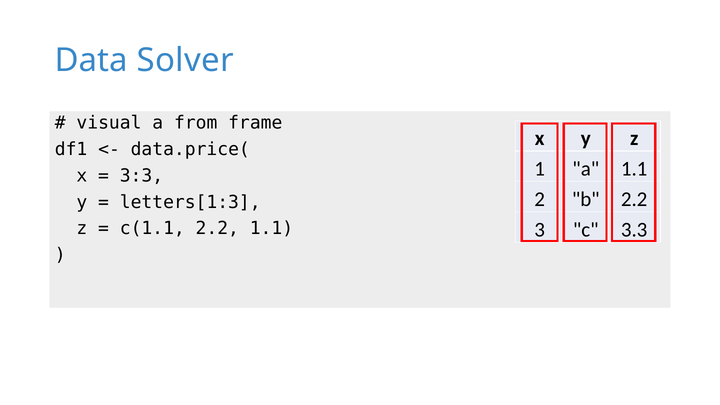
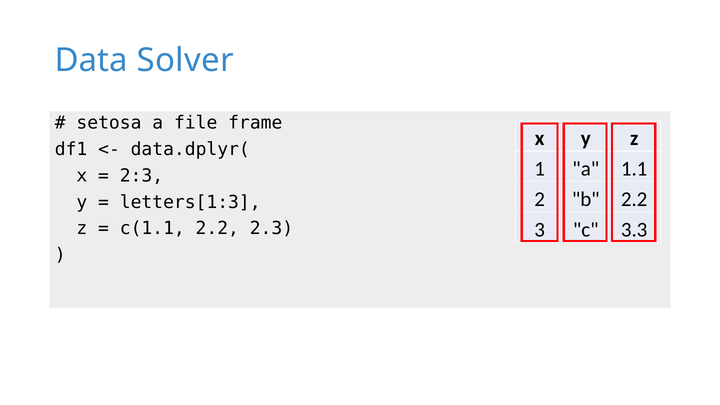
visual: visual -> setosa (109, 123)
from: from -> file (196, 123)
data.price(: data.price( -> data.dplyr( (190, 149)
3:3: 3:3 -> 2:3 (141, 176)
2.2 1.1: 1.1 -> 2.3 (271, 228)
